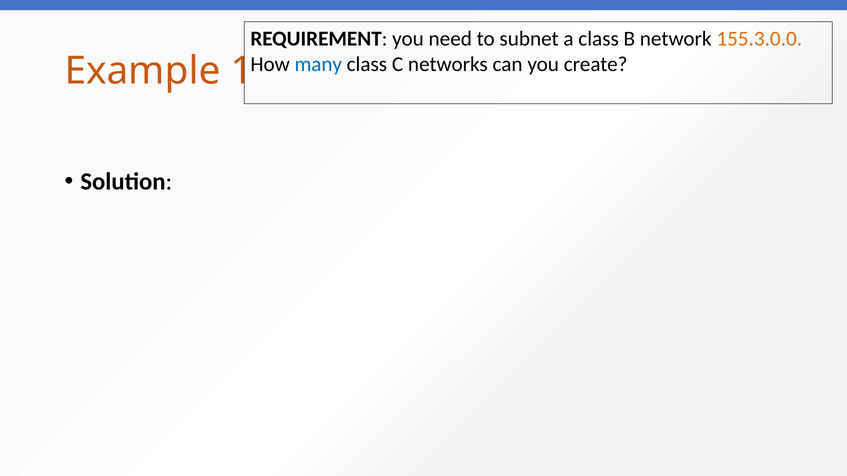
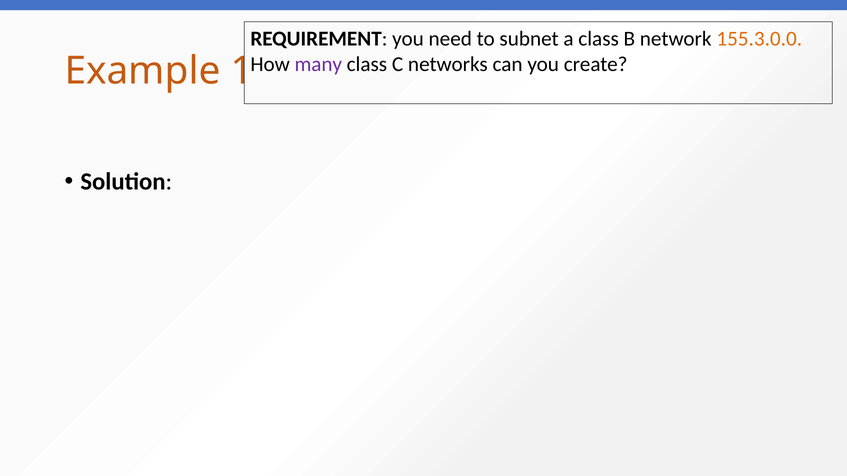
many colour: blue -> purple (318, 64)
